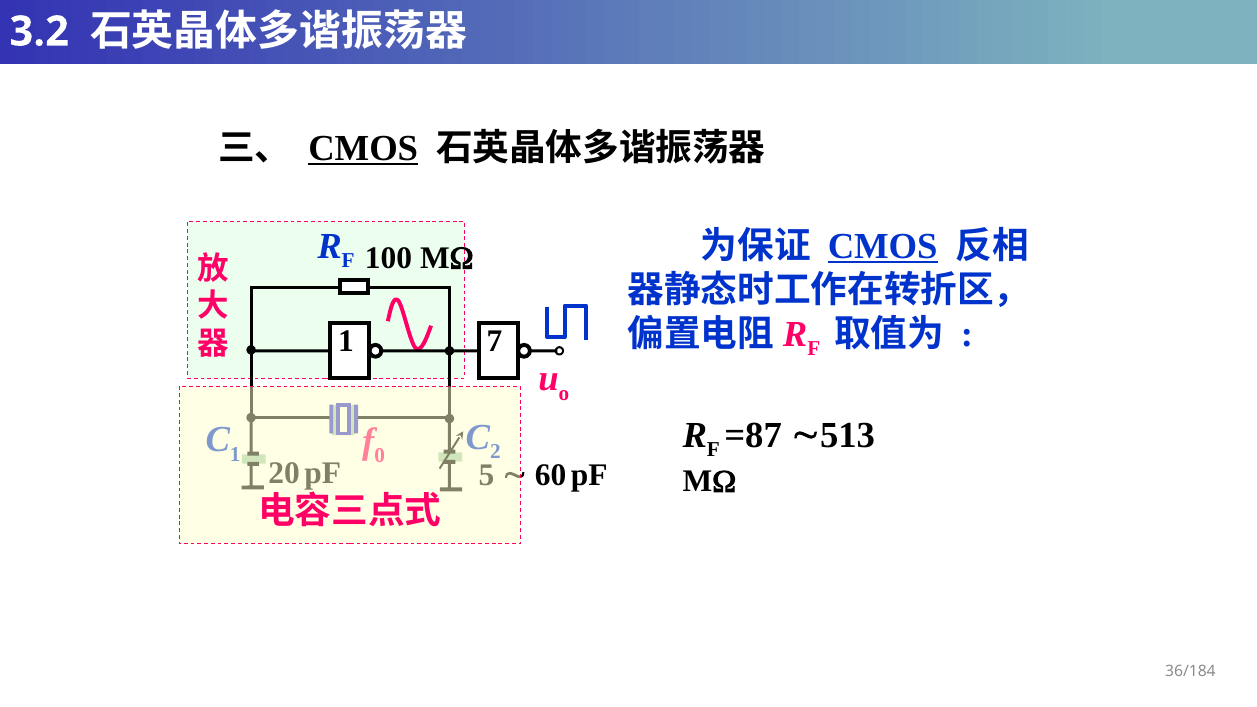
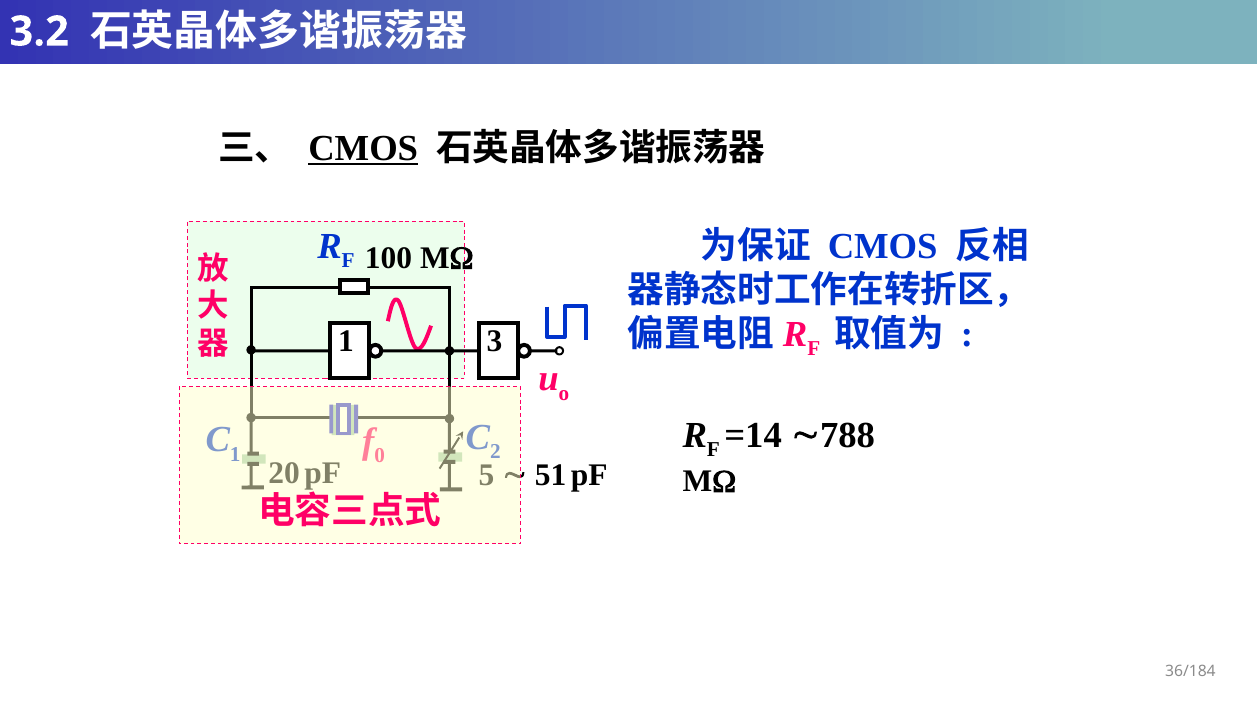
CMOS underline: present -> none (883, 246)
7: 7 -> 3 (495, 341)
=87: =87 -> =14 (753, 435)
513: 513 -> 788 (848, 435)
60: 60 -> 51 (551, 475)
